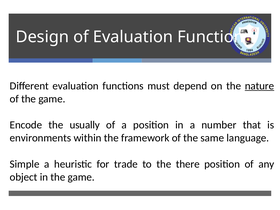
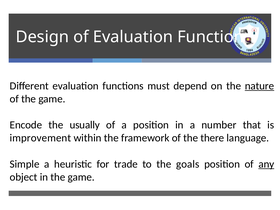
environments: environments -> improvement (40, 138)
same: same -> there (212, 138)
there: there -> goals (188, 164)
any underline: none -> present (266, 164)
